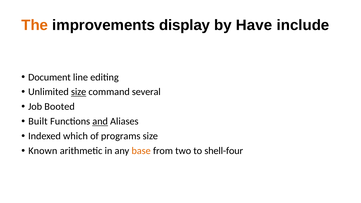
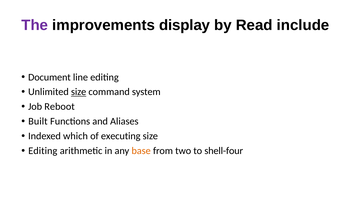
The colour: orange -> purple (35, 25)
Have: Have -> Read (254, 25)
several: several -> system (146, 92)
Booted: Booted -> Reboot (60, 107)
and underline: present -> none (100, 121)
programs: programs -> executing (121, 136)
Known: Known -> Editing (43, 151)
